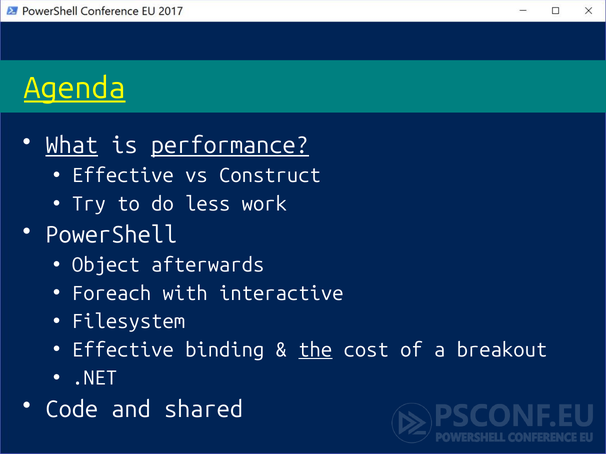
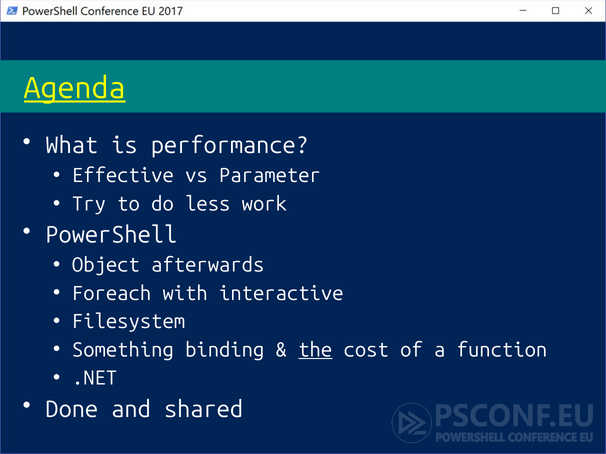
What underline: present -> none (72, 146)
performance underline: present -> none (230, 146)
Construct: Construct -> Parameter (270, 176)
Effective: Effective -> Something (123, 350)
breakout: breakout -> function (502, 350)
Code: Code -> Done (72, 410)
